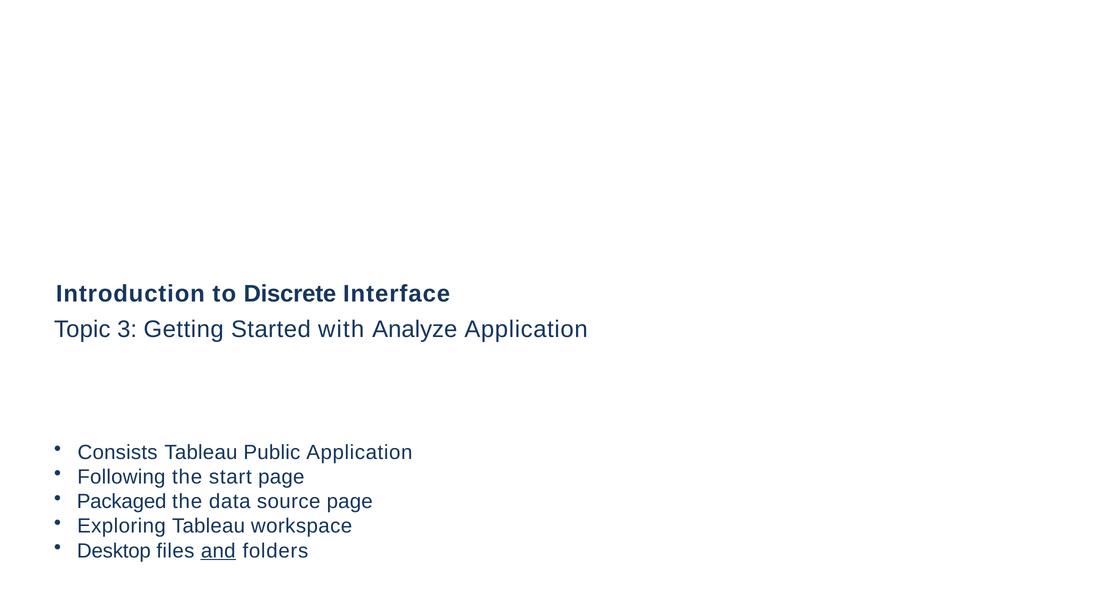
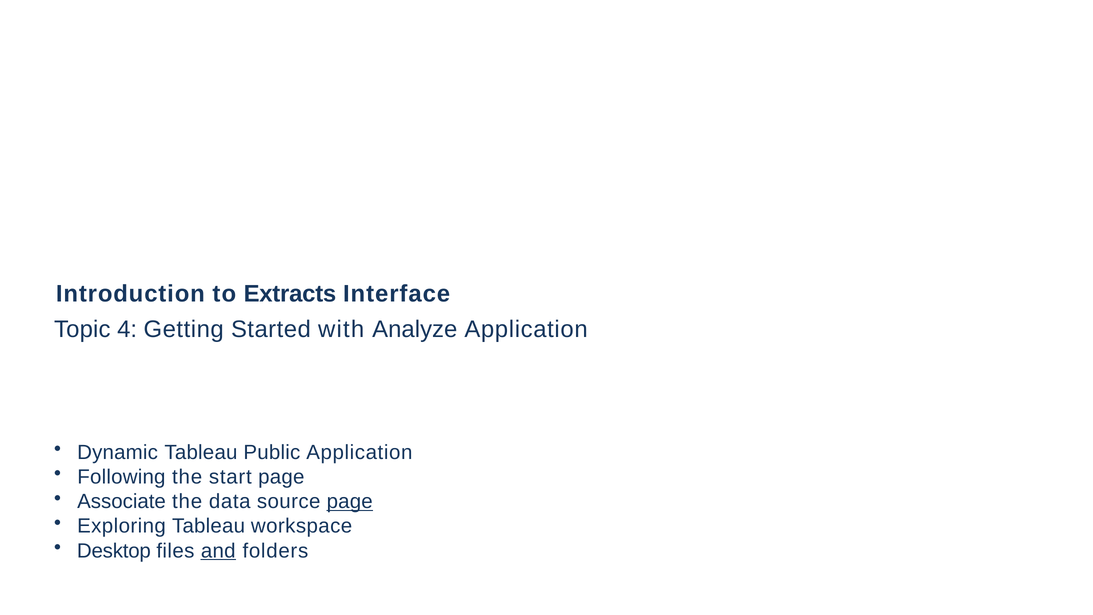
Discrete: Discrete -> Extracts (290, 294)
3: 3 -> 4 (127, 329)
Consists: Consists -> Dynamic (118, 452)
Packaged: Packaged -> Associate (122, 501)
page underline: none -> present (350, 501)
